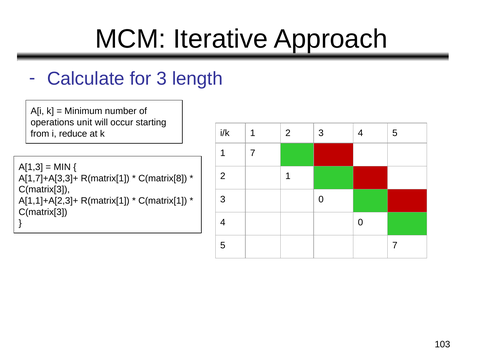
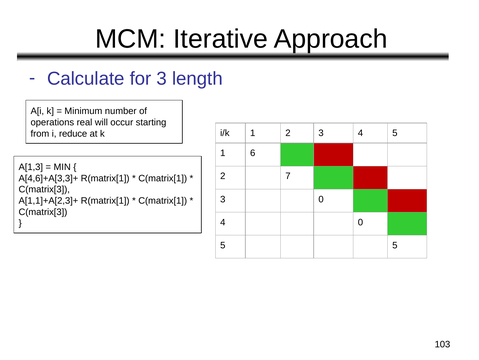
unit: unit -> real (84, 122)
1 7: 7 -> 6 (253, 153)
2 1: 1 -> 7 (288, 176)
A[1,7]+A[3,3]+: A[1,7]+A[3,3]+ -> A[4,6]+A[3,3]+ (48, 178)
C(matrix[8: C(matrix[8 -> C(matrix[1 (163, 178)
5 7: 7 -> 5 (395, 245)
